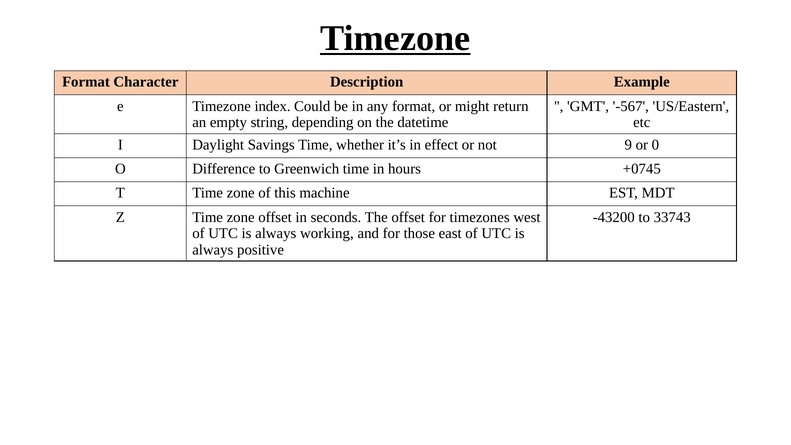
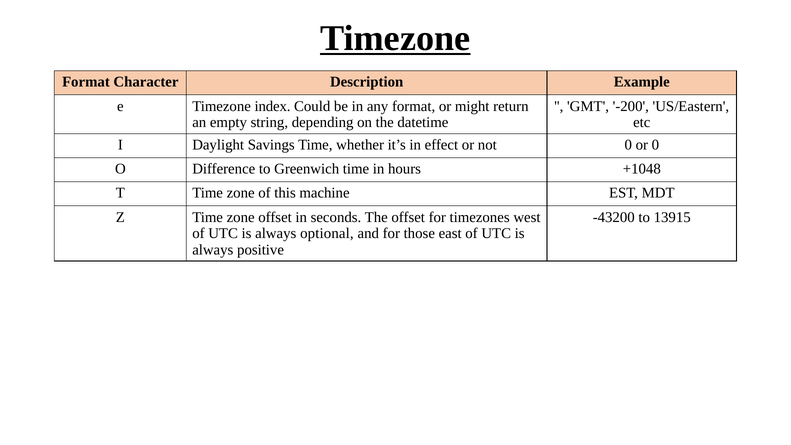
-567: -567 -> -200 (631, 106)
not 9: 9 -> 0 (628, 145)
+0745: +0745 -> +1048 (642, 169)
33743: 33743 -> 13915 (672, 217)
working: working -> optional (327, 234)
